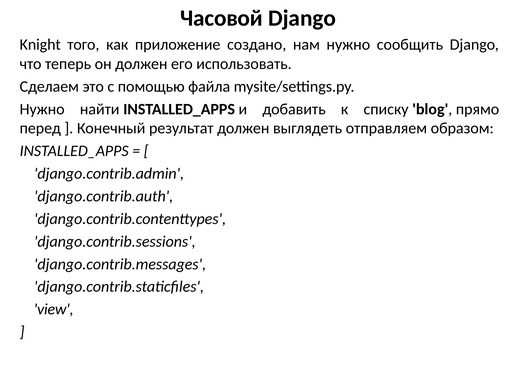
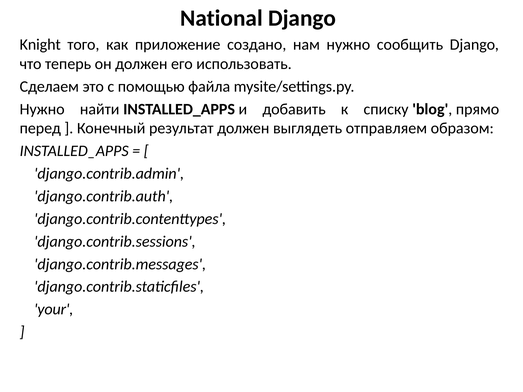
Часовой: Часовой -> National (221, 18)
view: view -> your (54, 310)
